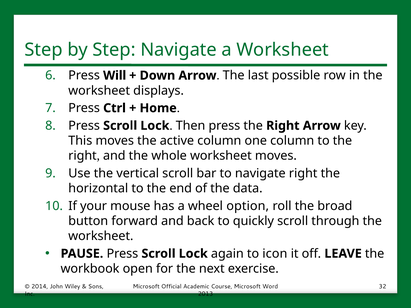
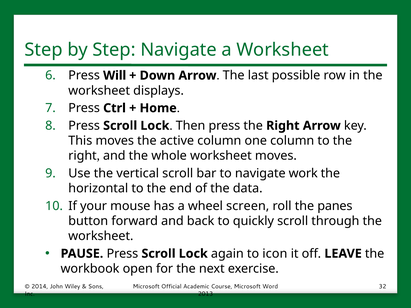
navigate right: right -> work (303, 173)
option: option -> screen (248, 206)
broad: broad -> panes (335, 206)
